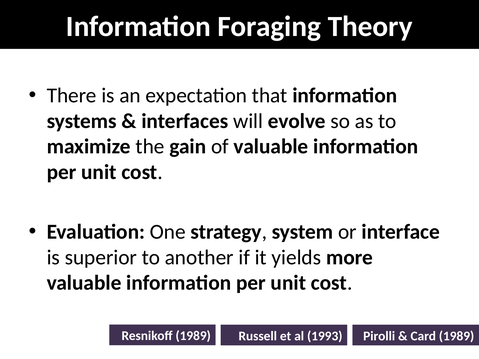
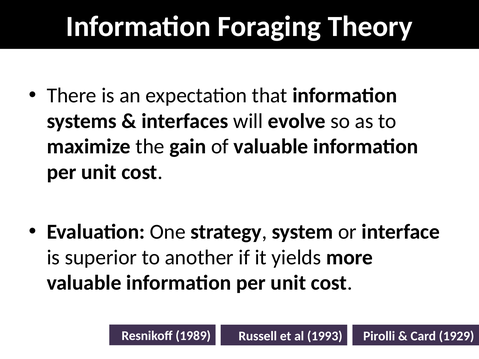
Card 1989: 1989 -> 1929 (457, 336)
